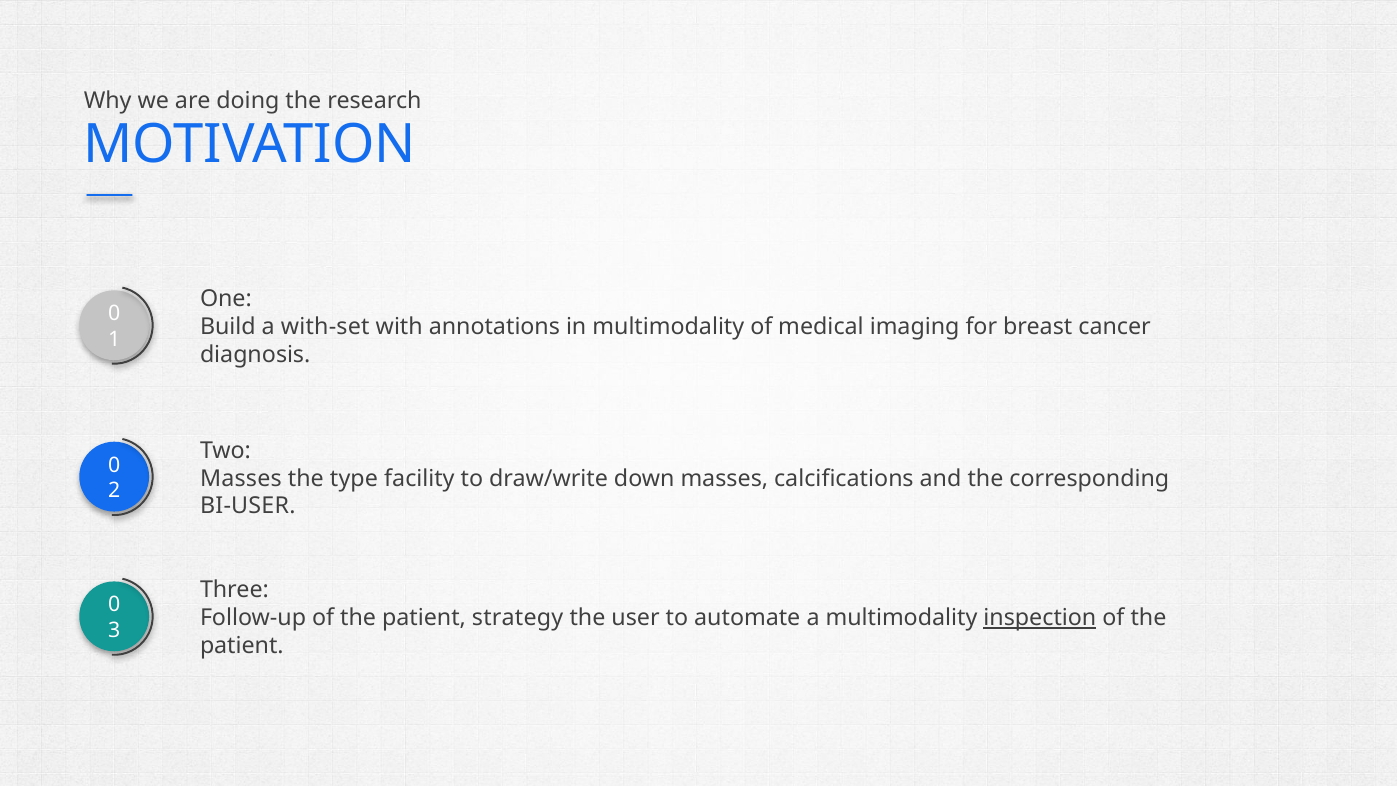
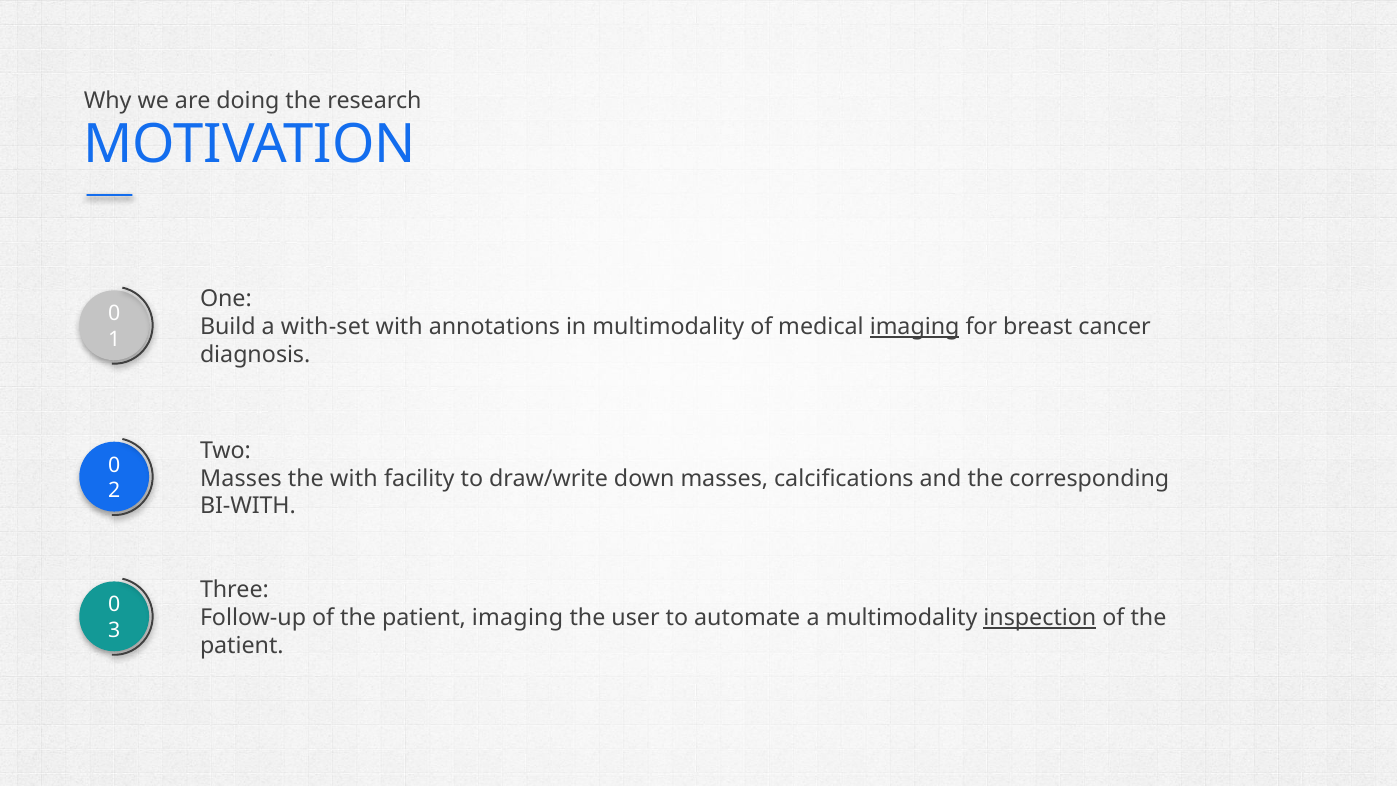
imaging underline: none -> present (915, 327)
the type: type -> with (354, 478)
BI-USER: BI-USER -> BI-WITH (248, 506)
patient strategy: strategy -> imaging (518, 618)
